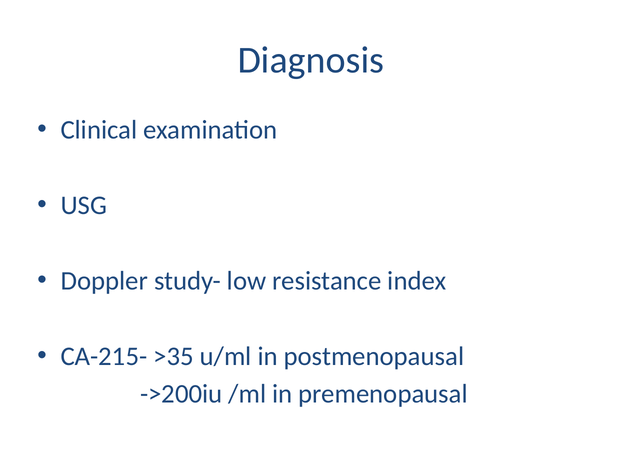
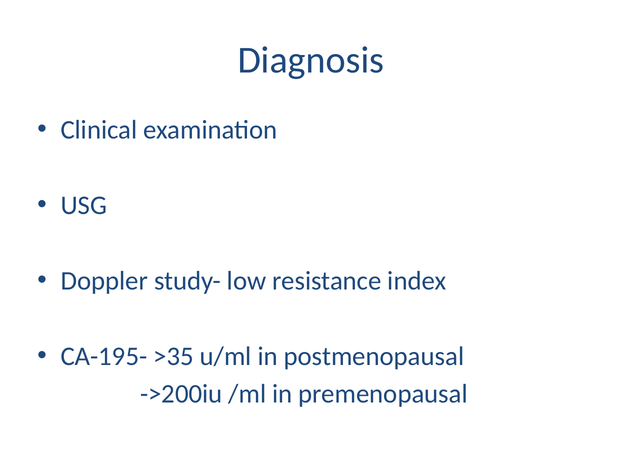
CA-215-: CA-215- -> CA-195- (104, 356)
